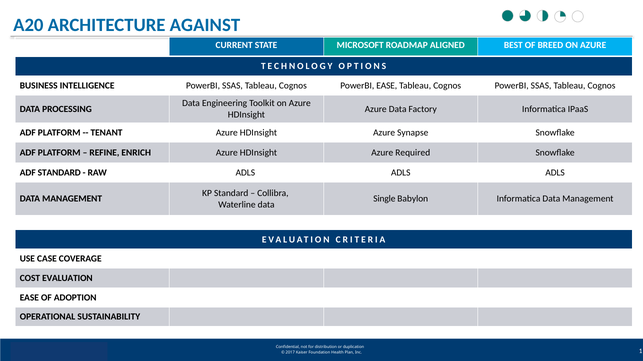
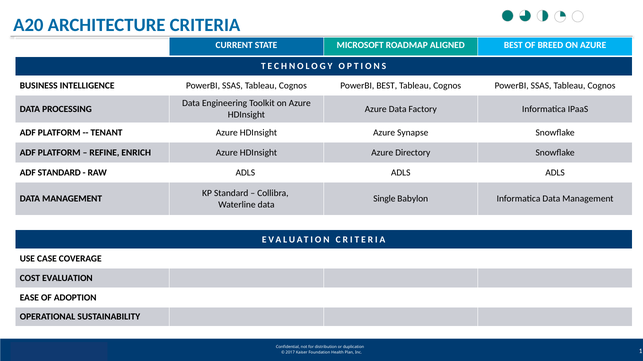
ARCHITECTURE AGAINST: AGAINST -> CRITERIA (205, 25)
PowerBI EASE: EASE -> BEST (387, 86)
Required: Required -> Directory (413, 153)
